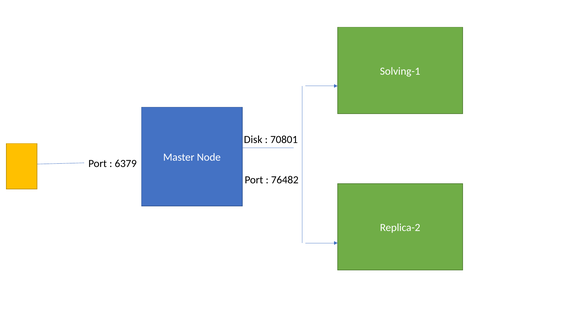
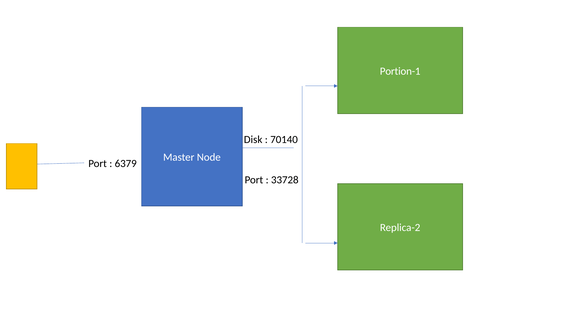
Solving-1: Solving-1 -> Portion-1 (400, 71)
70801: 70801 -> 70140 (284, 140)
76482: 76482 -> 33728 (285, 180)
